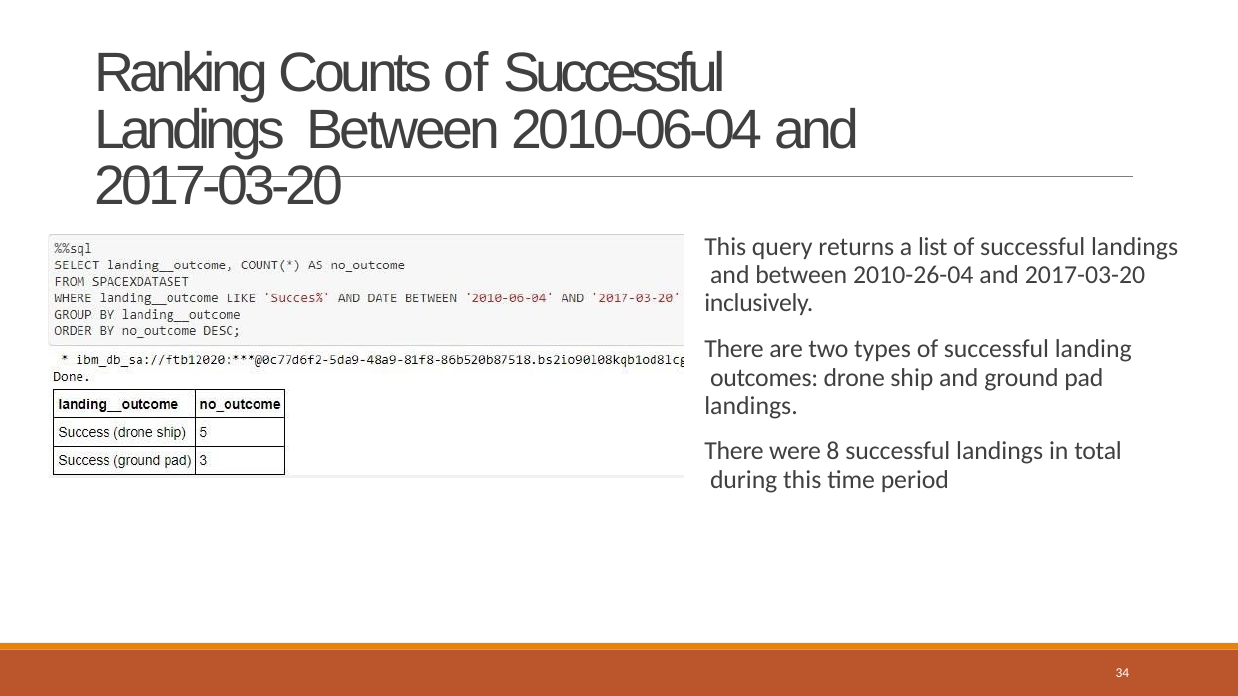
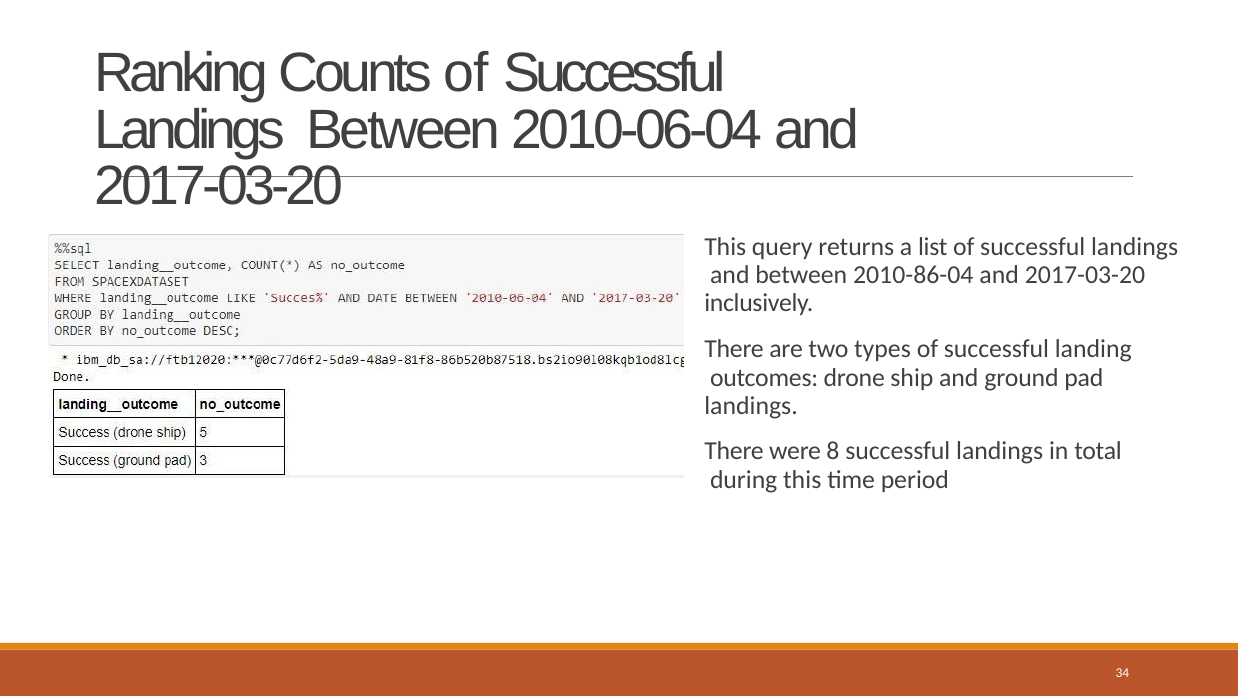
2010-26-04: 2010-26-04 -> 2010-86-04 (913, 275)
